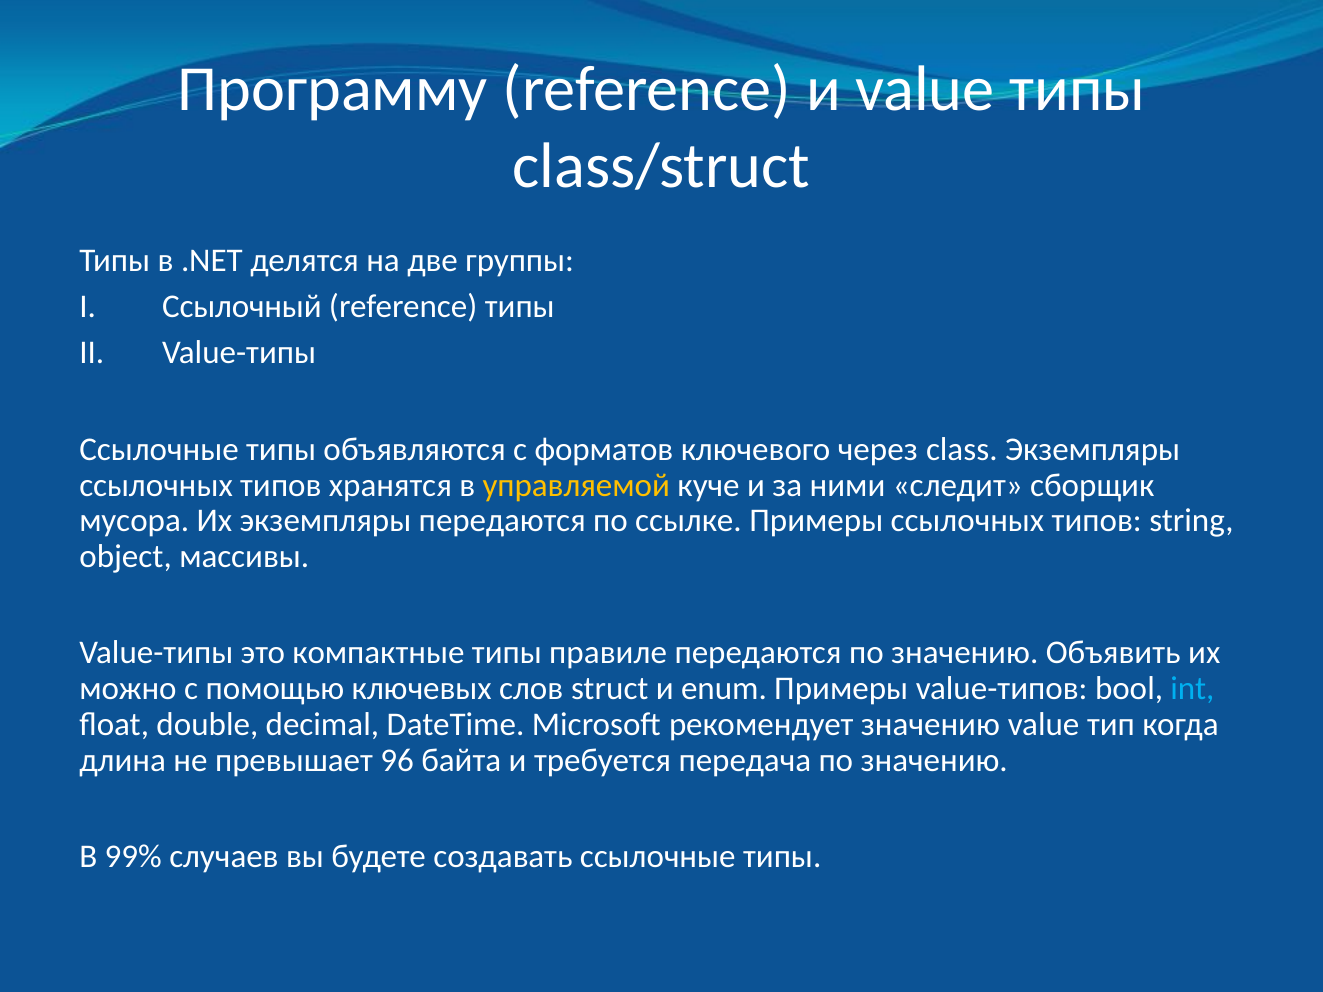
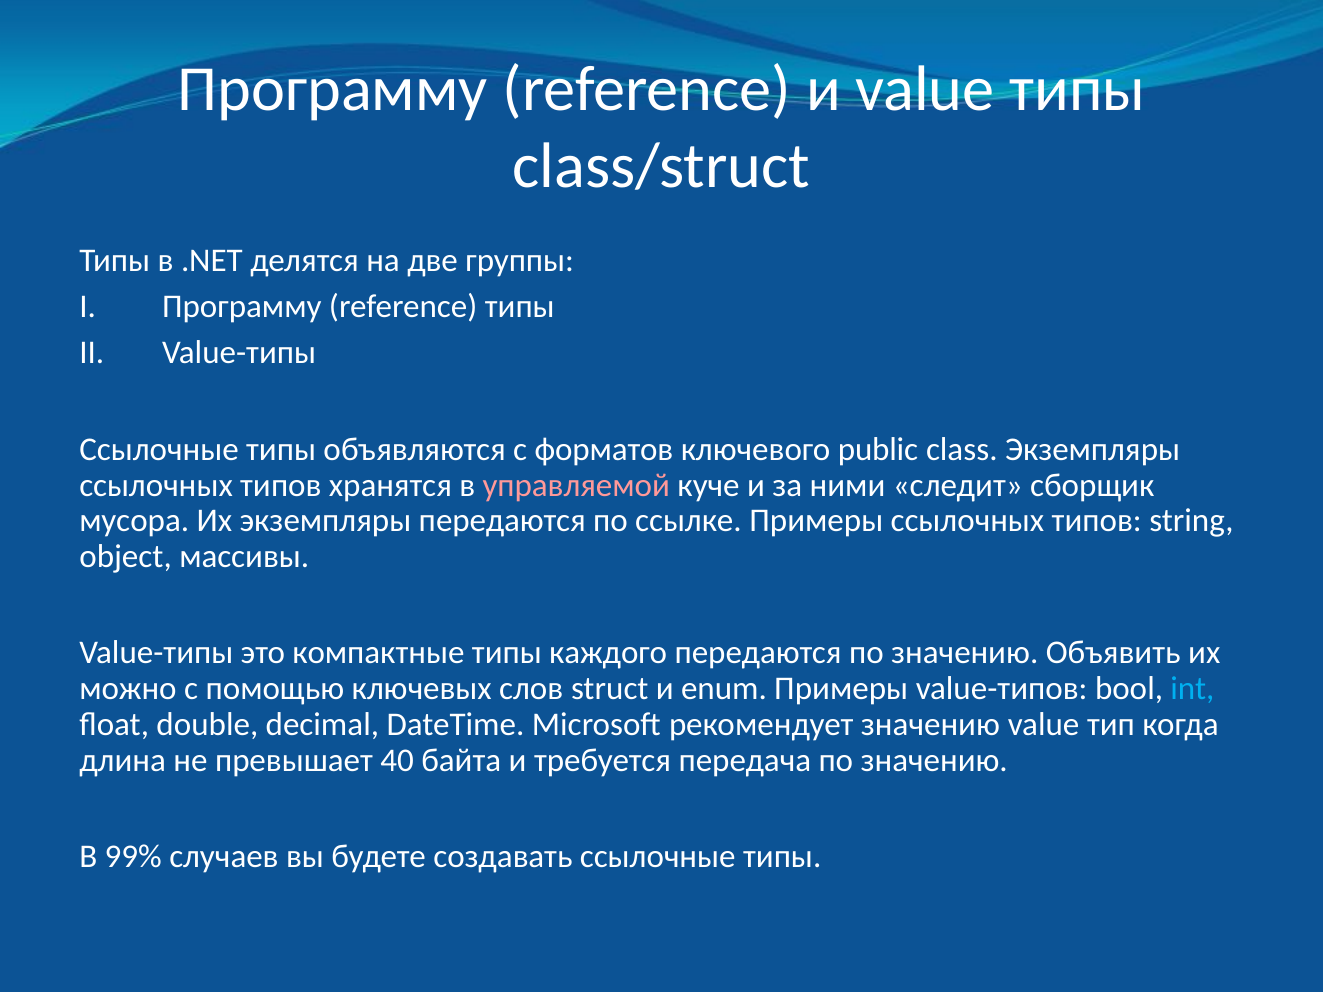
Ссылочный: Ссылочный -> Программу (242, 307)
через: через -> public (878, 449)
управляемой colour: yellow -> pink (576, 485)
правиле: правиле -> каждого (608, 653)
96: 96 -> 40 (397, 760)
